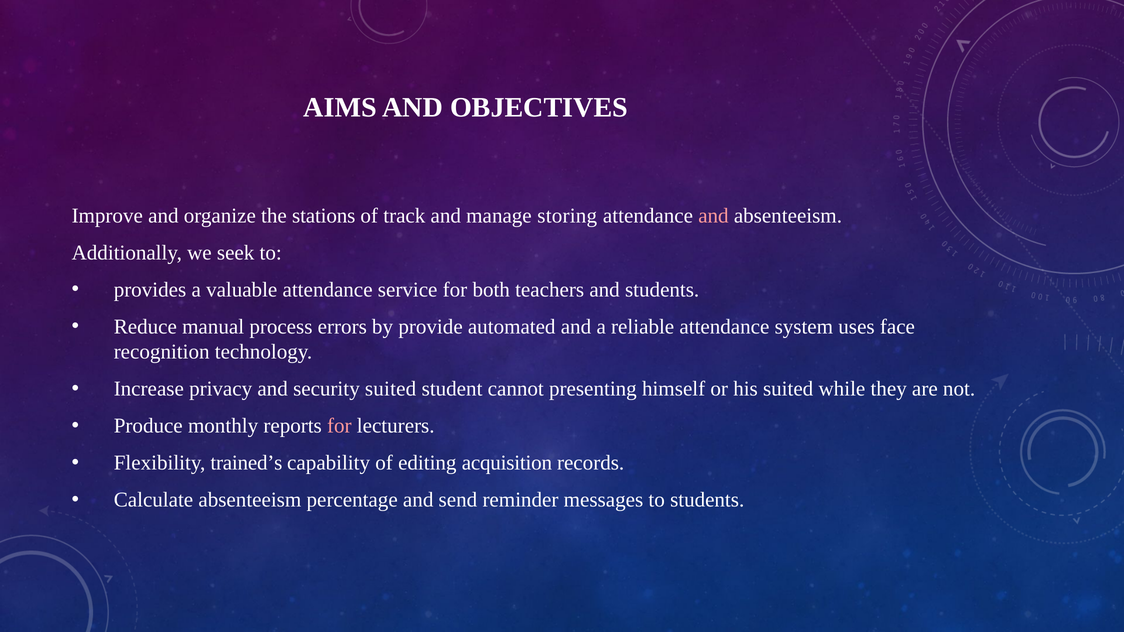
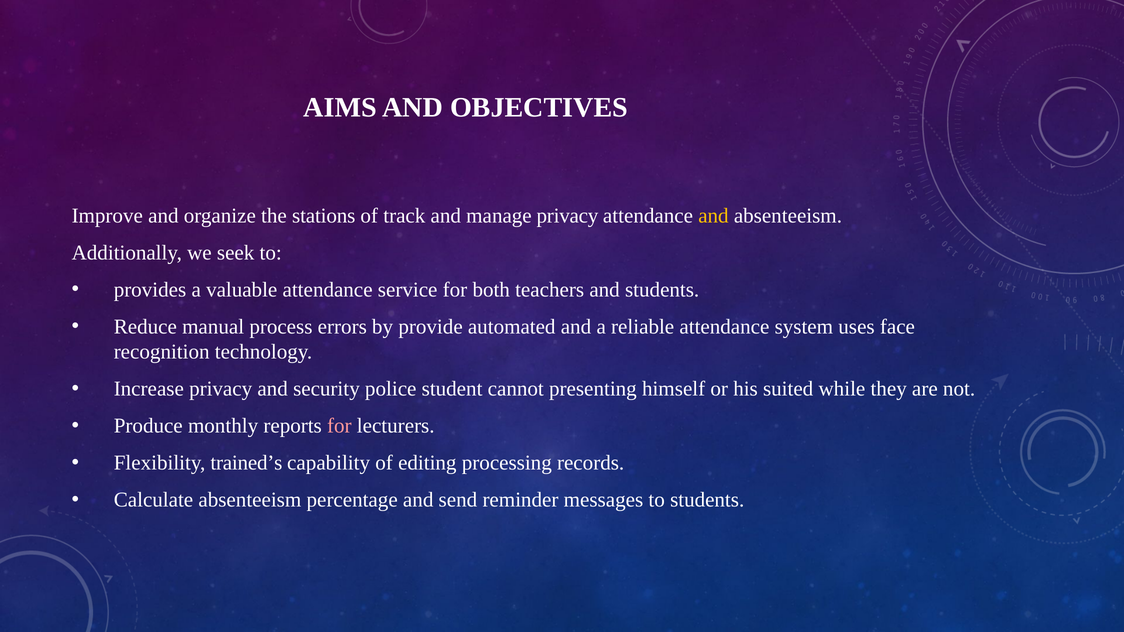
manage storing: storing -> privacy (567, 216)
and colour: pink -> yellow (713, 216)
security suited: suited -> police (391, 389)
acquisition: acquisition -> processing (507, 463)
